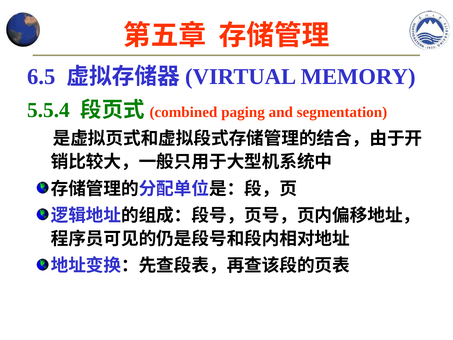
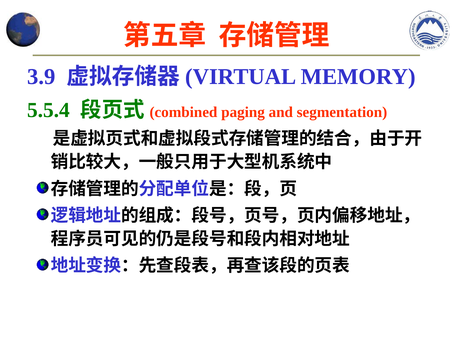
6.5: 6.5 -> 3.9 (41, 77)
